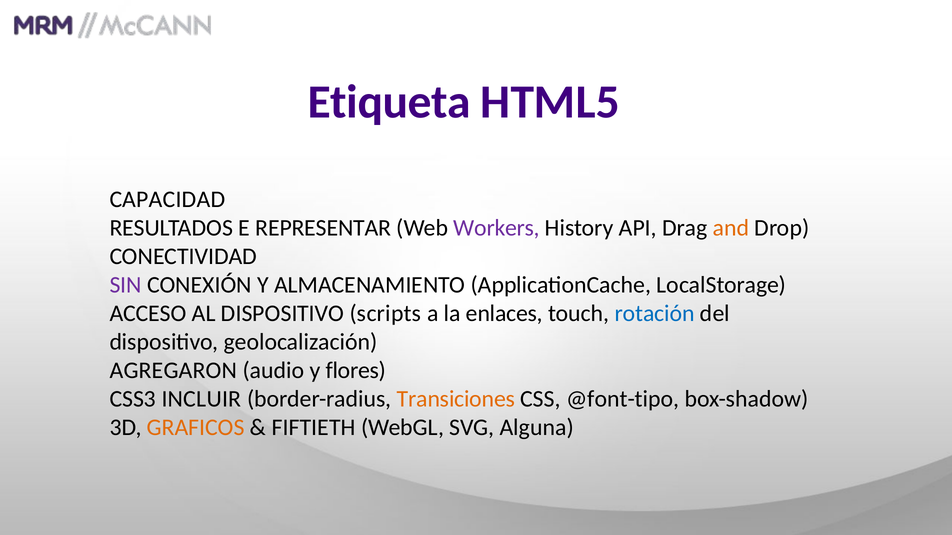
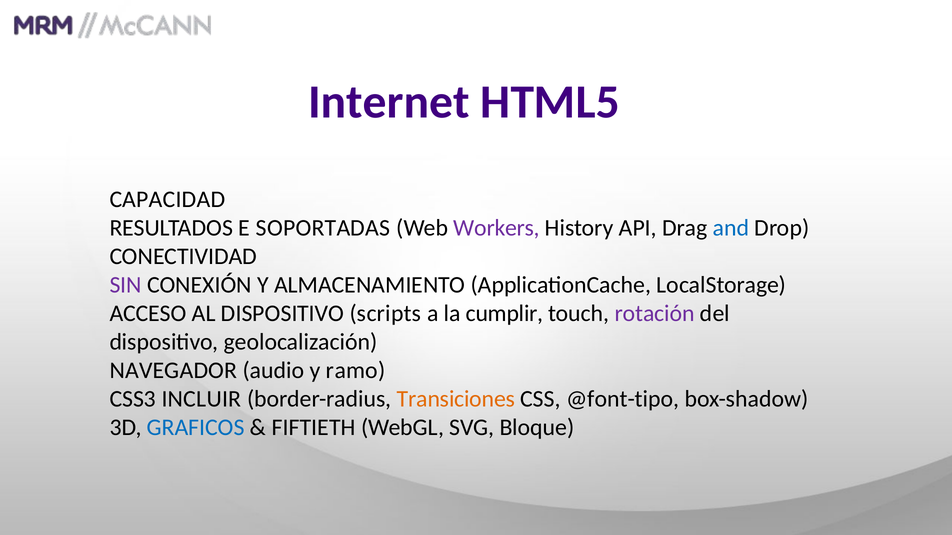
Etiqueta: Etiqueta -> Internet (389, 102)
REPRESENTAR: REPRESENTAR -> SOPORTADAS (323, 228)
and colour: orange -> blue (731, 228)
enlaces: enlaces -> cumplir (504, 314)
rotación colour: blue -> purple (655, 314)
AGREGARON: AGREGARON -> NAVEGADOR (173, 371)
flores: flores -> ramo (356, 371)
GRAFICOS colour: orange -> blue (196, 428)
Alguna: Alguna -> Bloque (537, 428)
